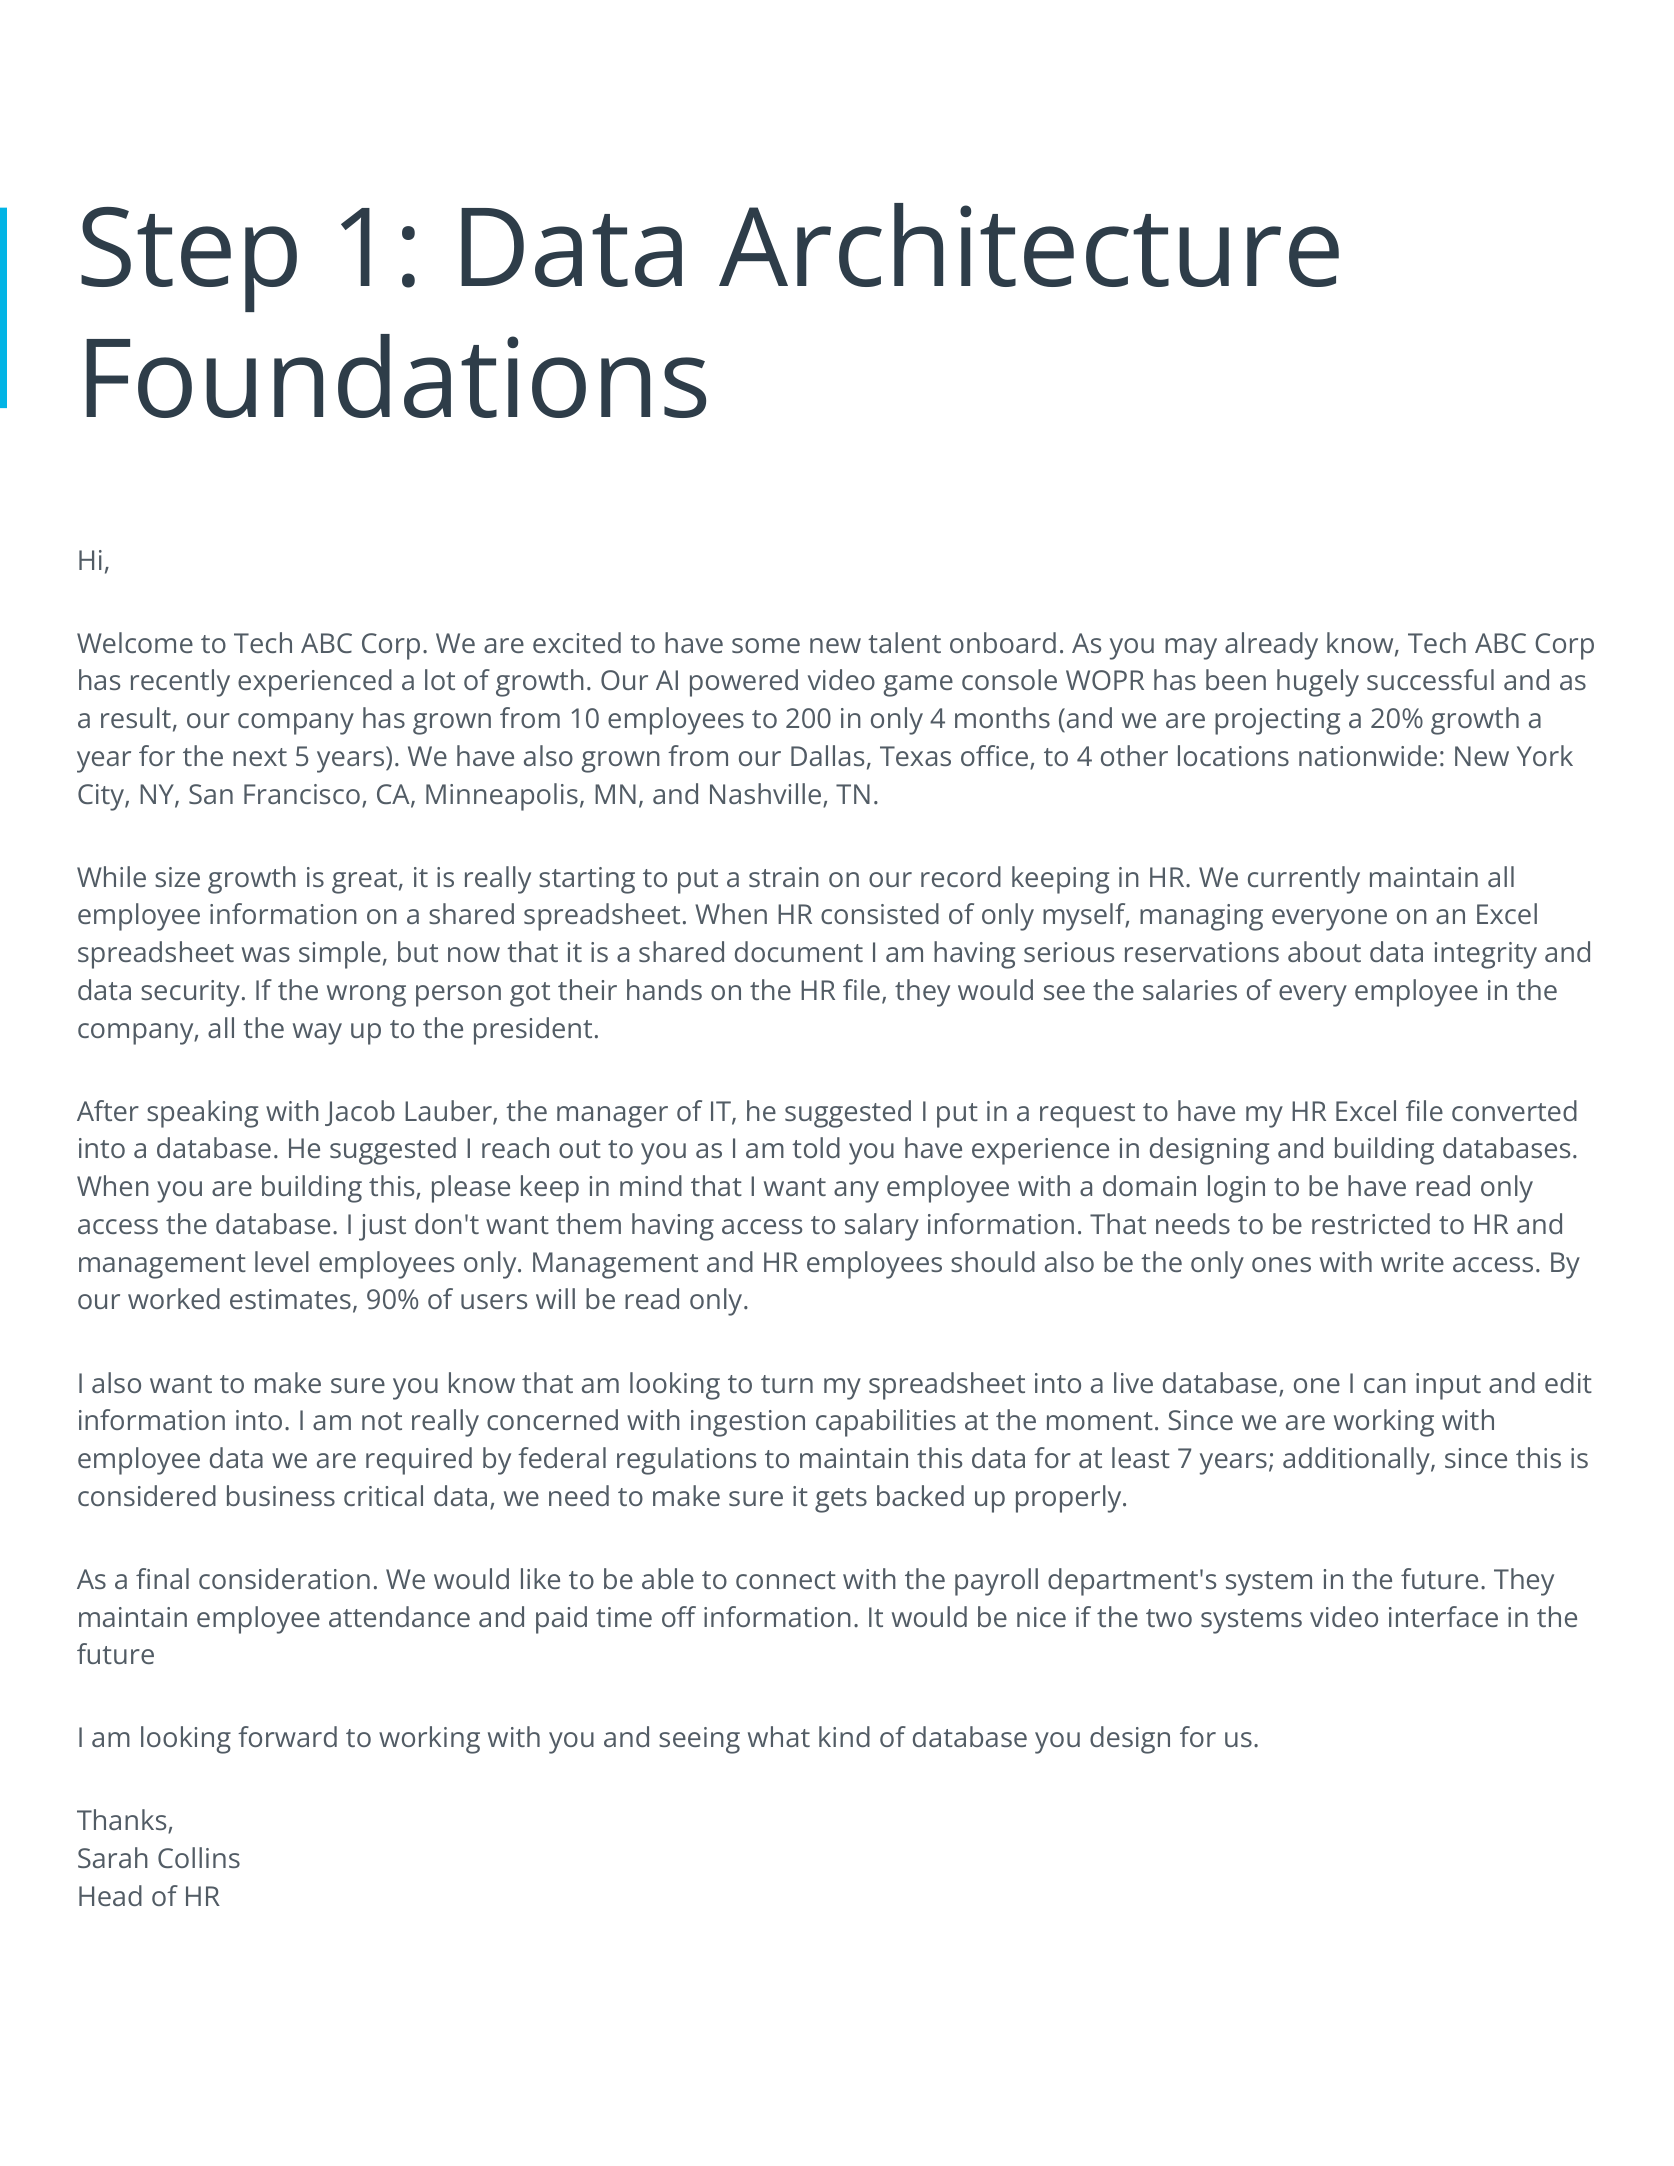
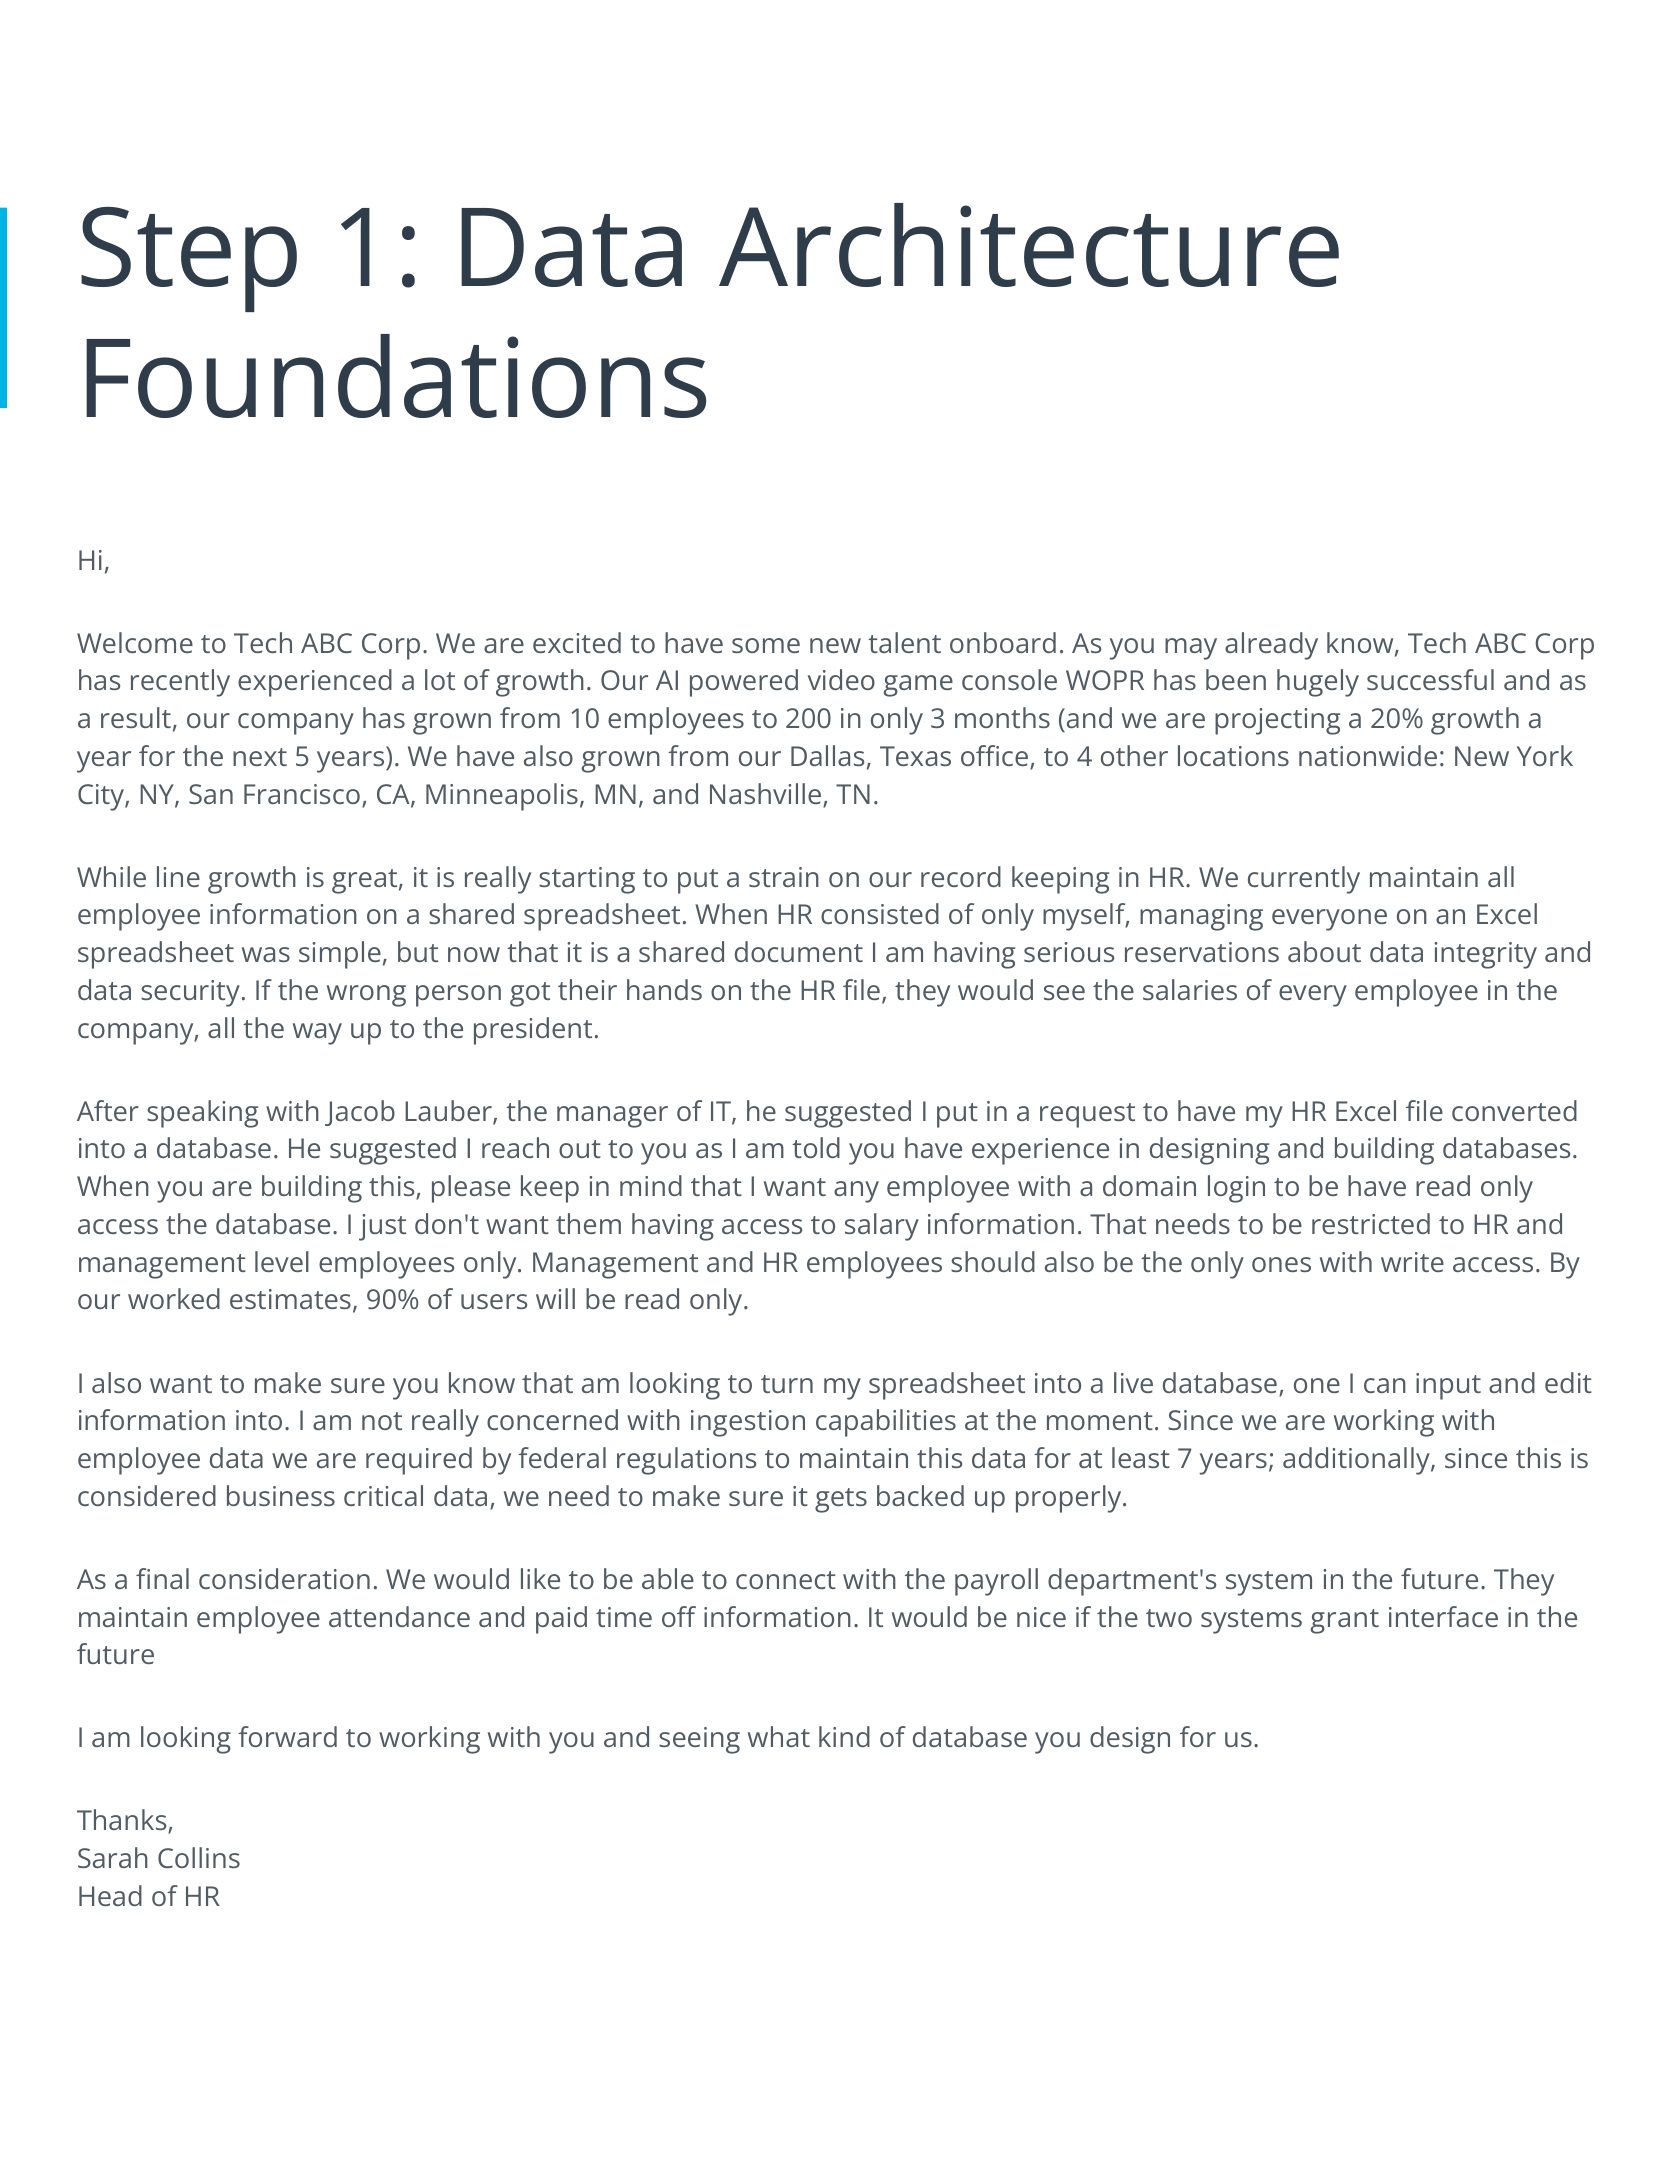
only 4: 4 -> 3 (938, 720)
size: size -> line (178, 878)
systems video: video -> grant (1345, 1618)
